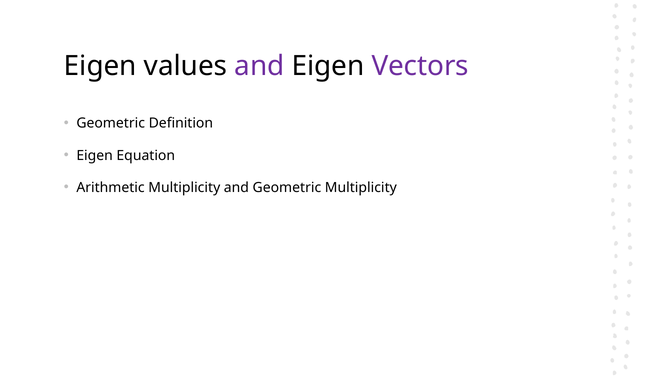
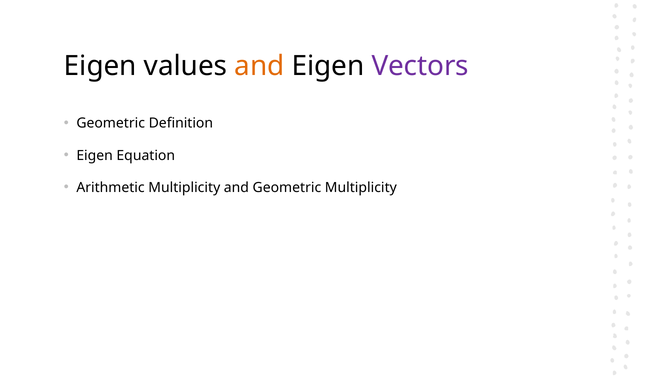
and colour: purple -> orange (259, 66)
